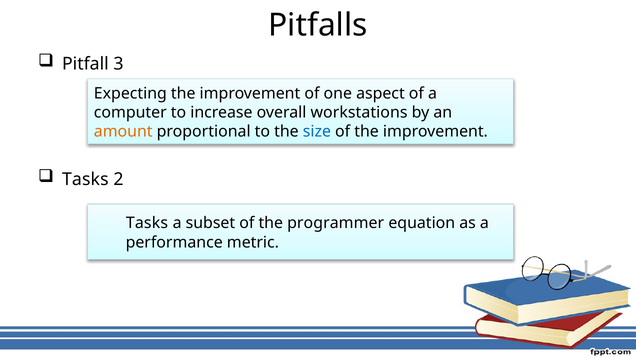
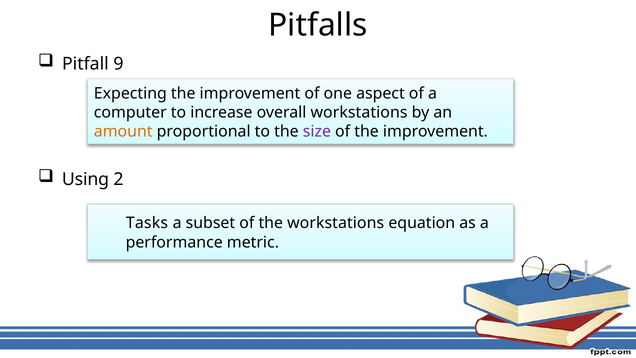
3: 3 -> 9 (118, 64)
size colour: blue -> purple (317, 131)
Tasks: Tasks -> Using (85, 179)
the programmer: programmer -> workstations (336, 223)
